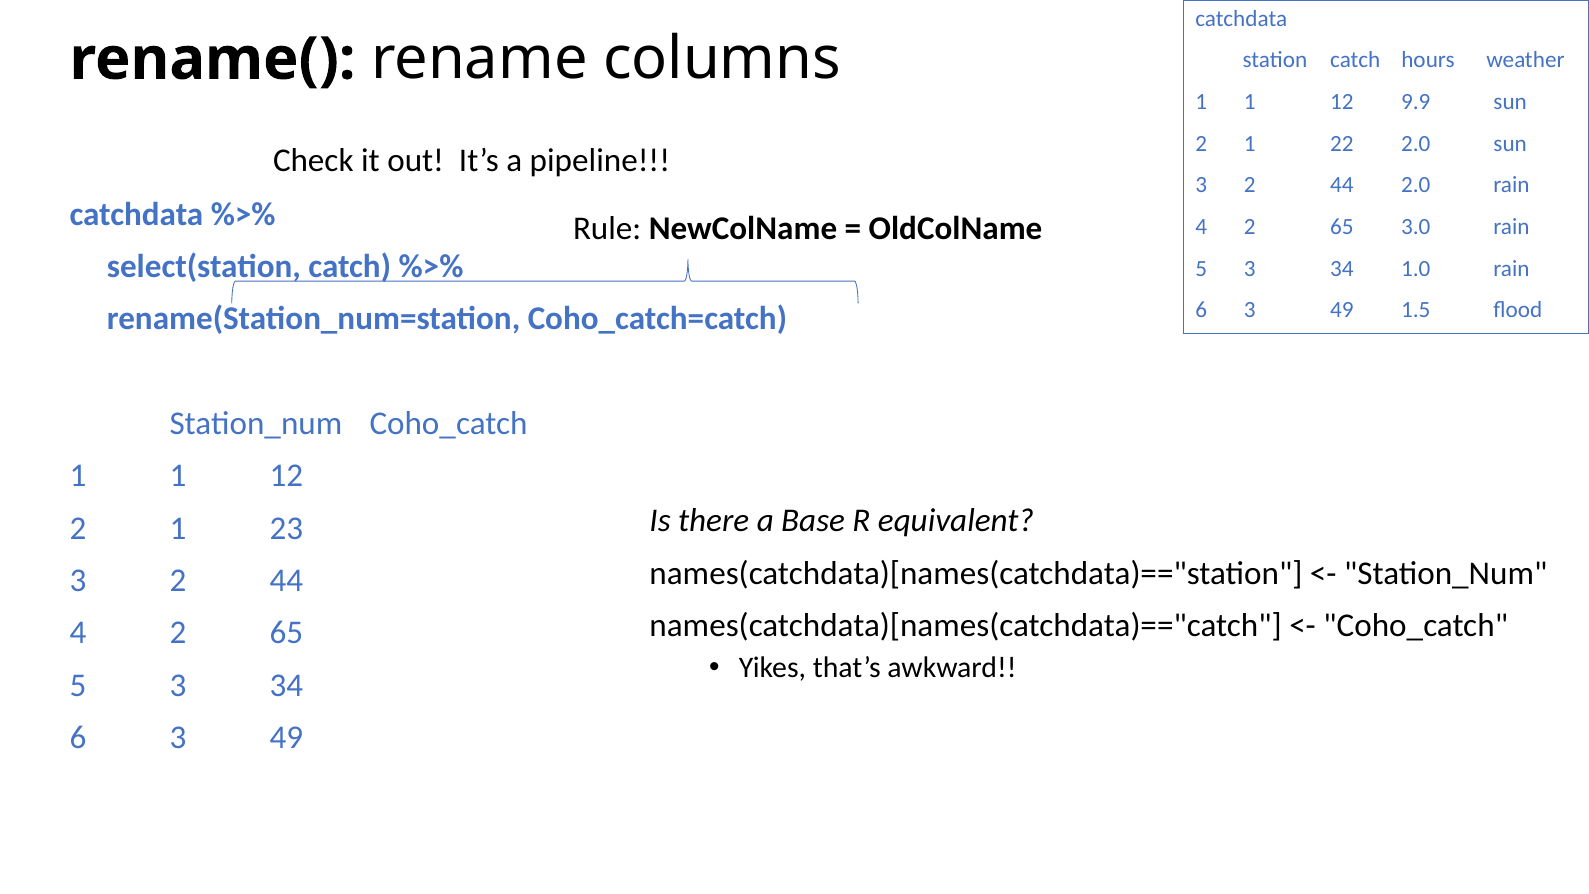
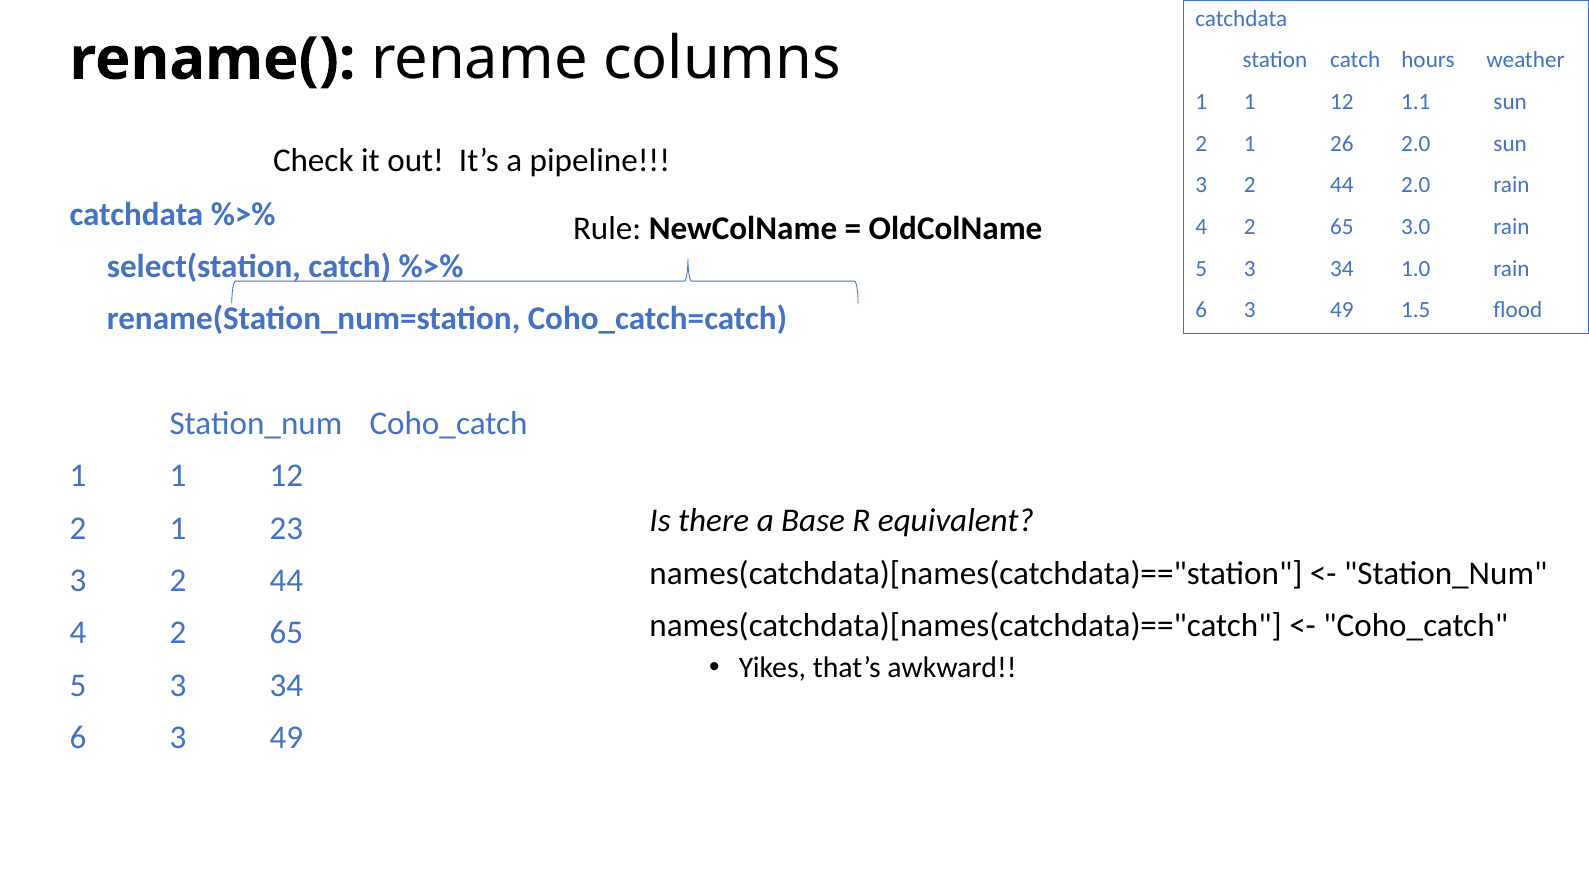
9.9: 9.9 -> 1.1 (1416, 102)
22: 22 -> 26 (1342, 143)
